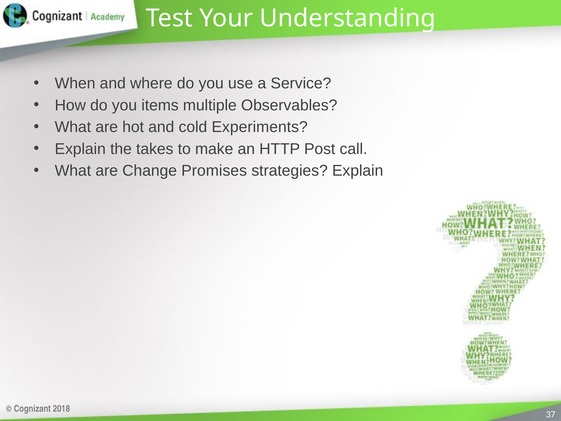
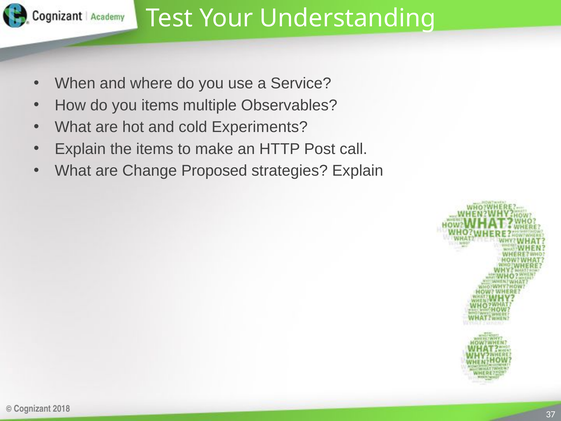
the takes: takes -> items (155, 149)
Promises: Promises -> Proposed (214, 171)
